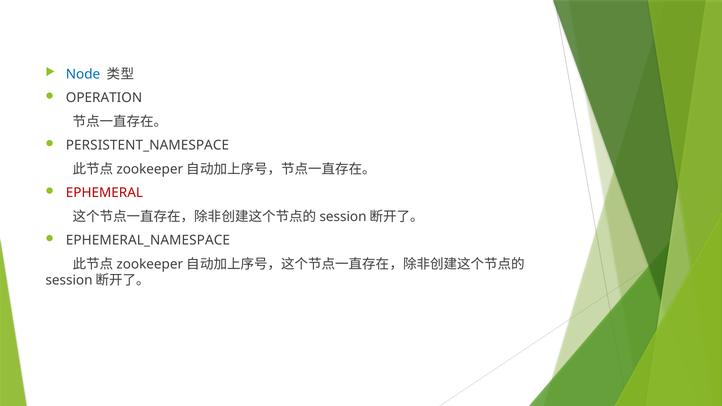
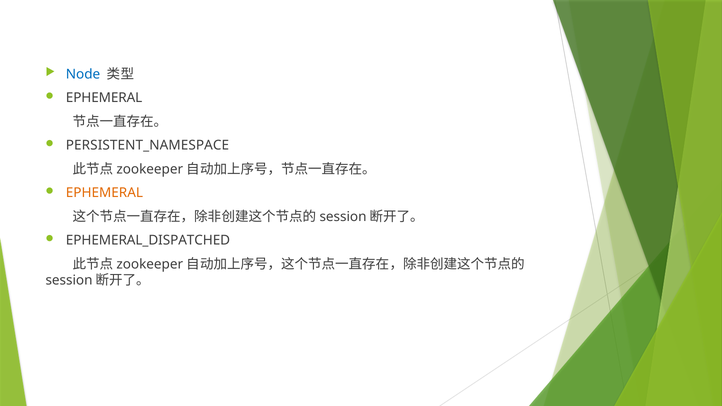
OPERATION: OPERATION -> EPHEMERAL (104, 98)
EPHEMERAL colour: red -> orange (104, 193)
EPHEMERAL_NAMESPACE: EPHEMERAL_NAMESPACE -> EPHEMERAL_DISPATCHED (148, 241)
